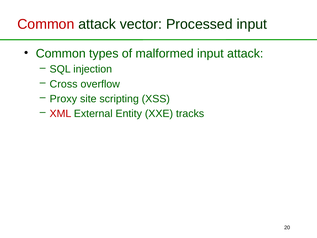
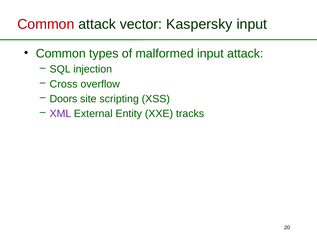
Processed: Processed -> Kaspersky (199, 24)
Proxy: Proxy -> Doors (63, 99)
XML colour: red -> purple (60, 114)
